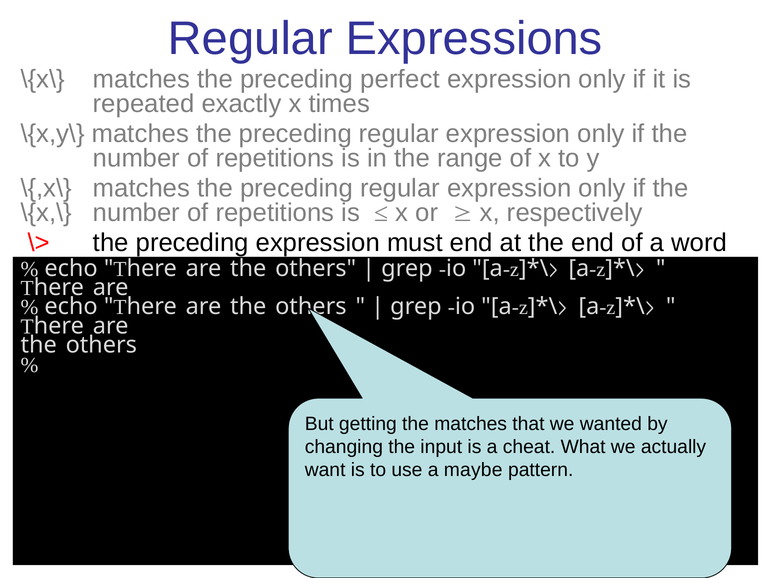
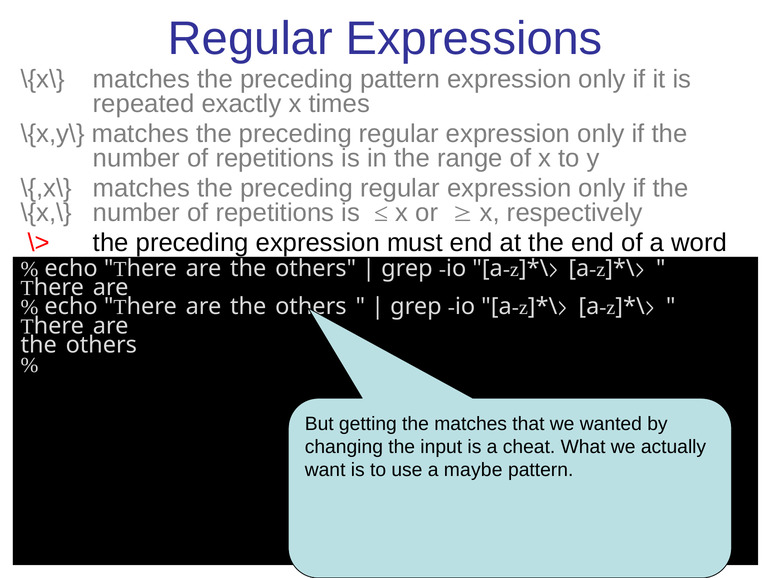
preceding perfect: perfect -> pattern (400, 79)
